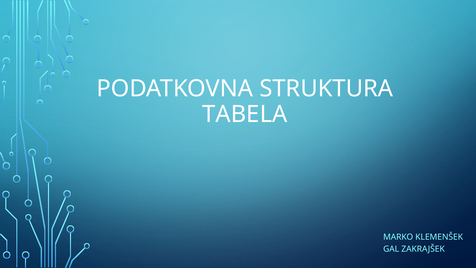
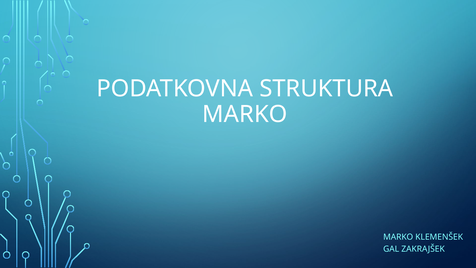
TABELA: TABELA -> MARKO (245, 114)
